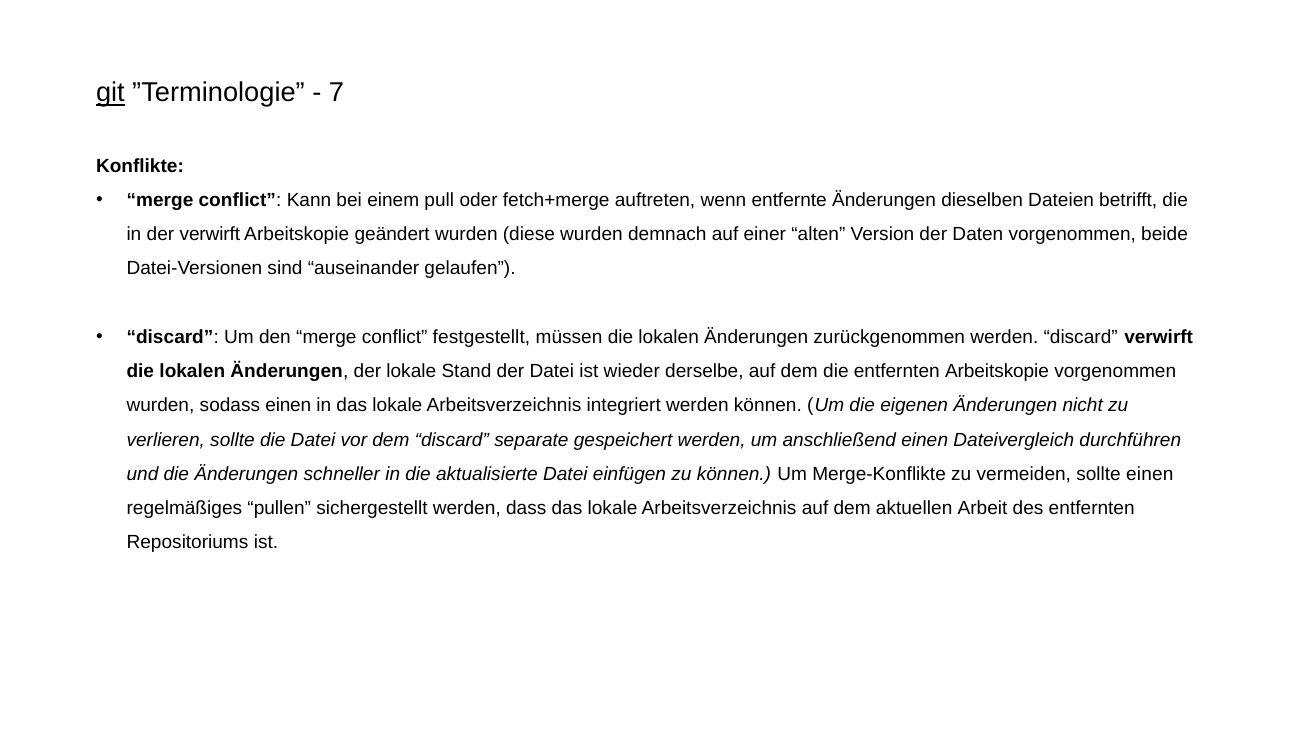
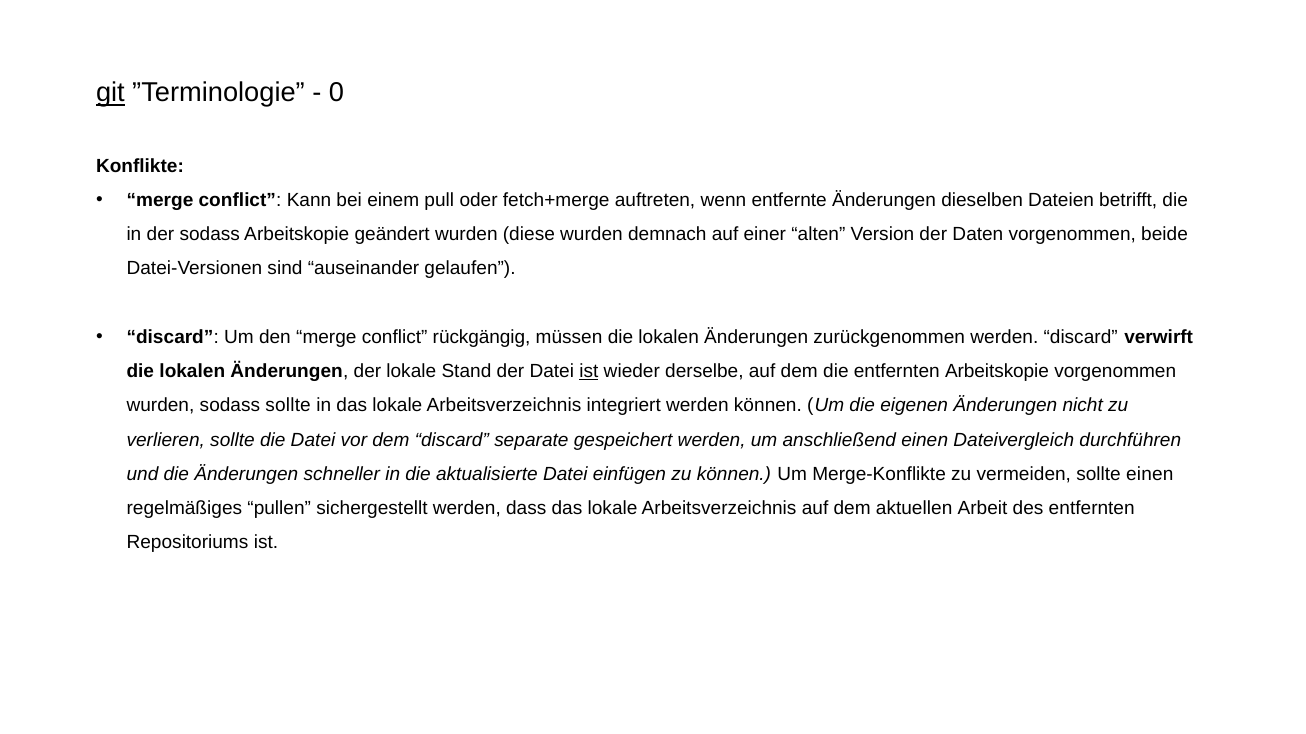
7: 7 -> 0 (337, 93)
der verwirft: verwirft -> sodass (210, 235)
festgestellt: festgestellt -> rückgängig (482, 337)
ist underline: none -> present (589, 372)
sodass einen: einen -> sollte (288, 406)
